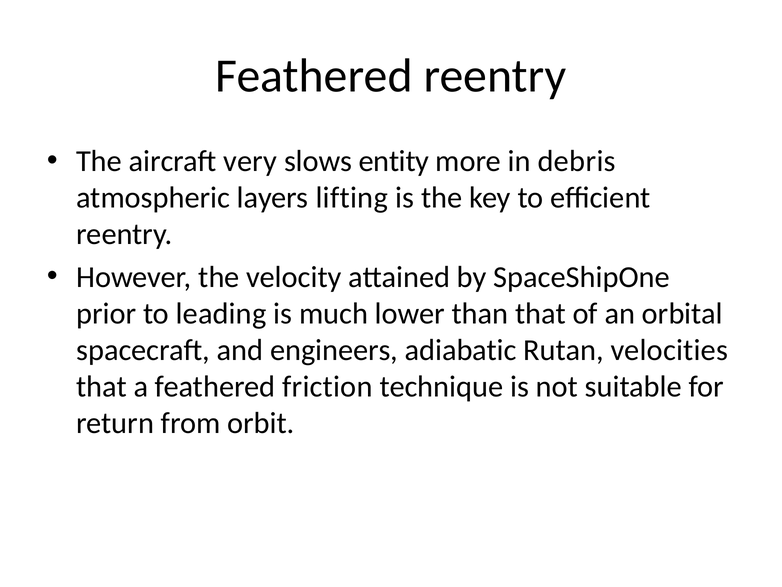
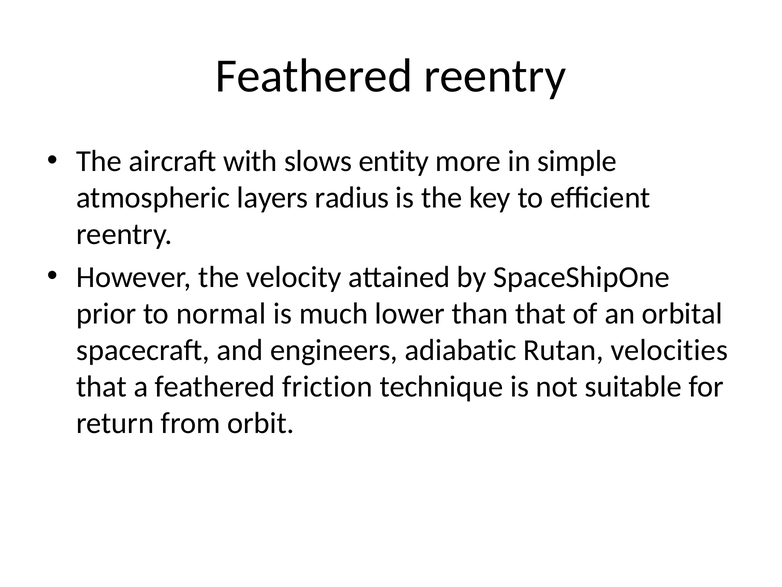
very: very -> with (250, 161)
debris: debris -> simple (577, 161)
lifting: lifting -> radius (352, 198)
leading: leading -> normal (221, 313)
